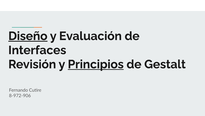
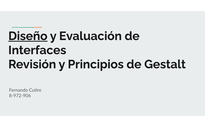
Principios underline: present -> none (96, 64)
